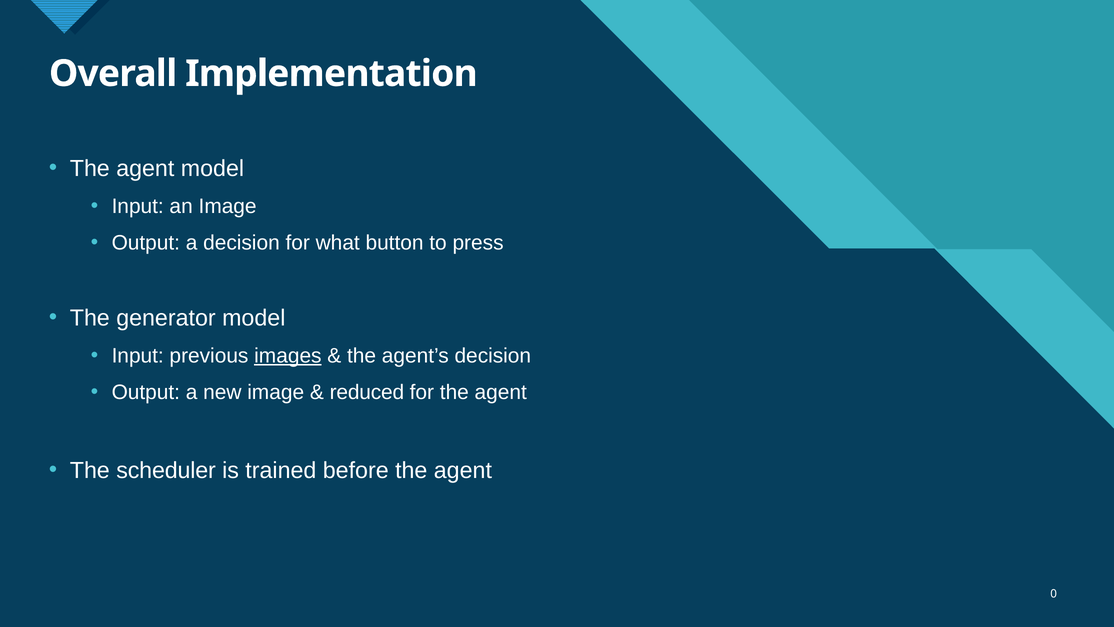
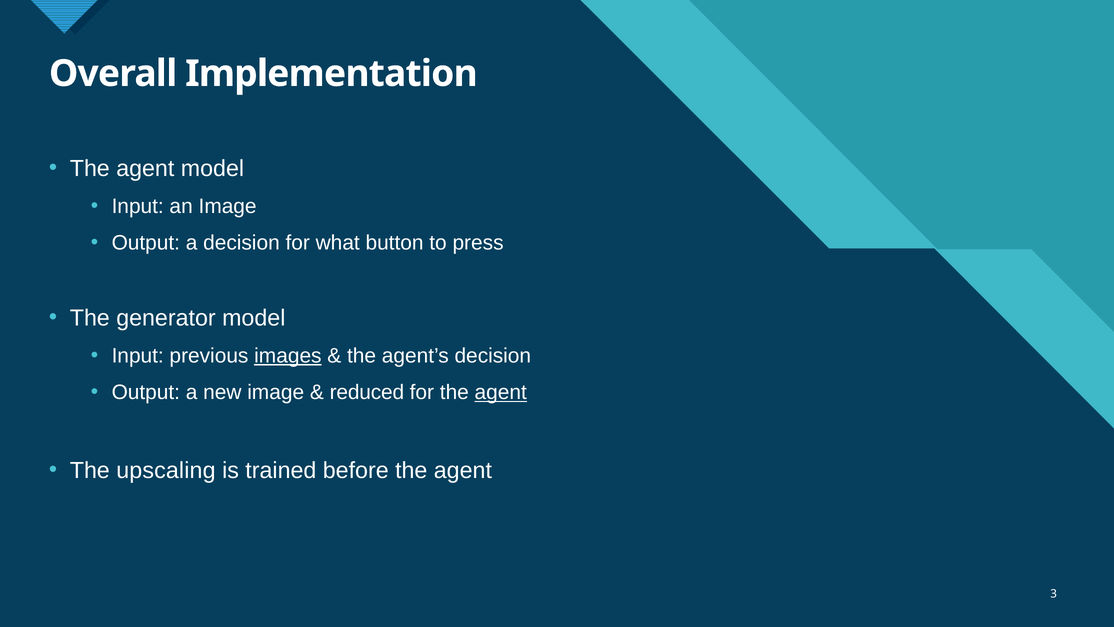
agent underline: none -> present (501, 392)
scheduler: scheduler -> upscaling (166, 470)
0: 0 -> 3 (1054, 594)
